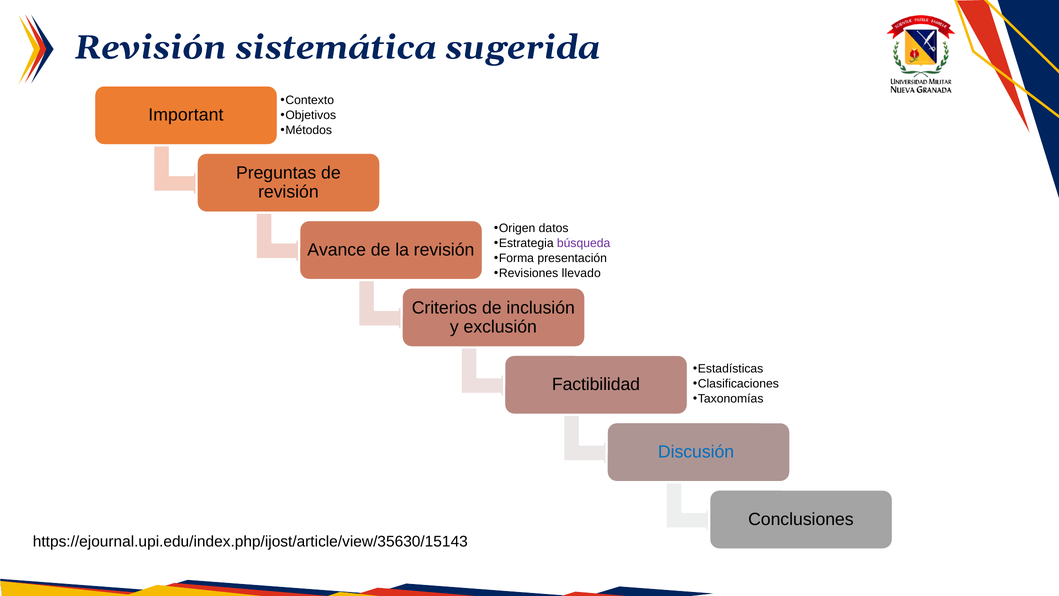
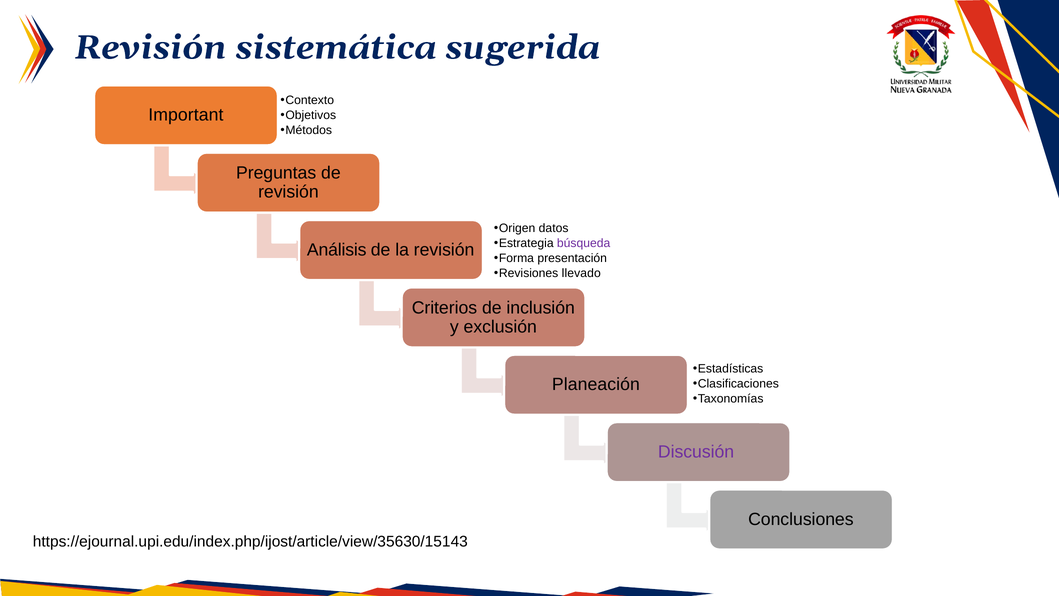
Avance: Avance -> Análisis (337, 250)
Factibilidad: Factibilidad -> Planeación (596, 384)
Discusión colour: blue -> purple (696, 452)
